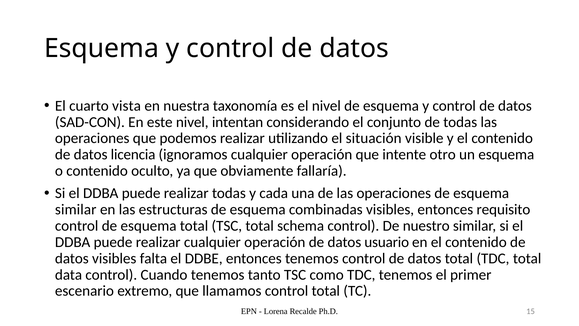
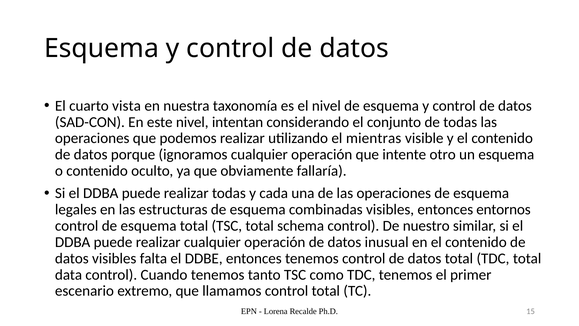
situación: situación -> mientras (374, 138)
licencia: licencia -> porque (133, 154)
similar: similar -> legales (76, 209)
requisito: requisito -> entornos (503, 209)
usuario: usuario -> inusual (387, 242)
